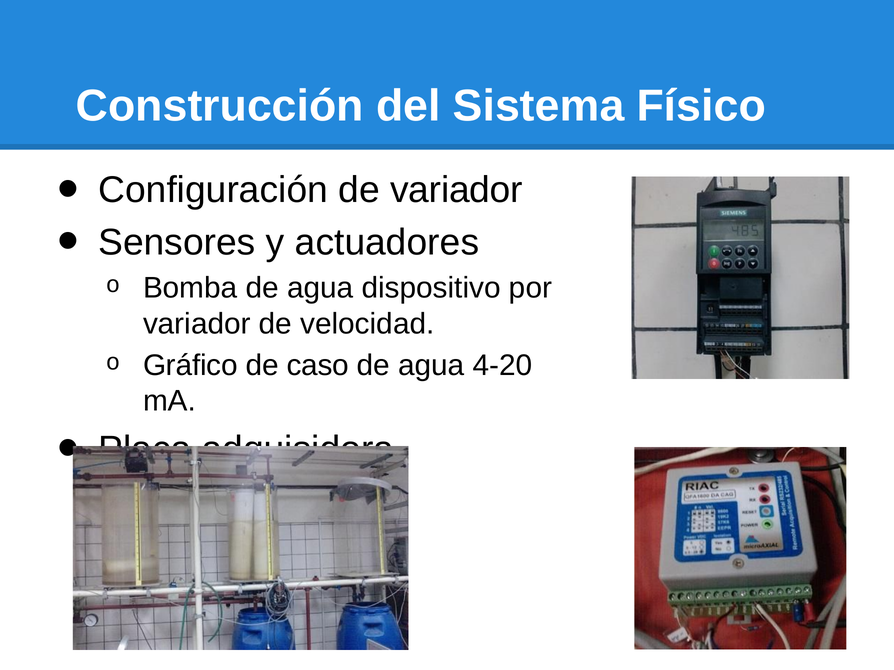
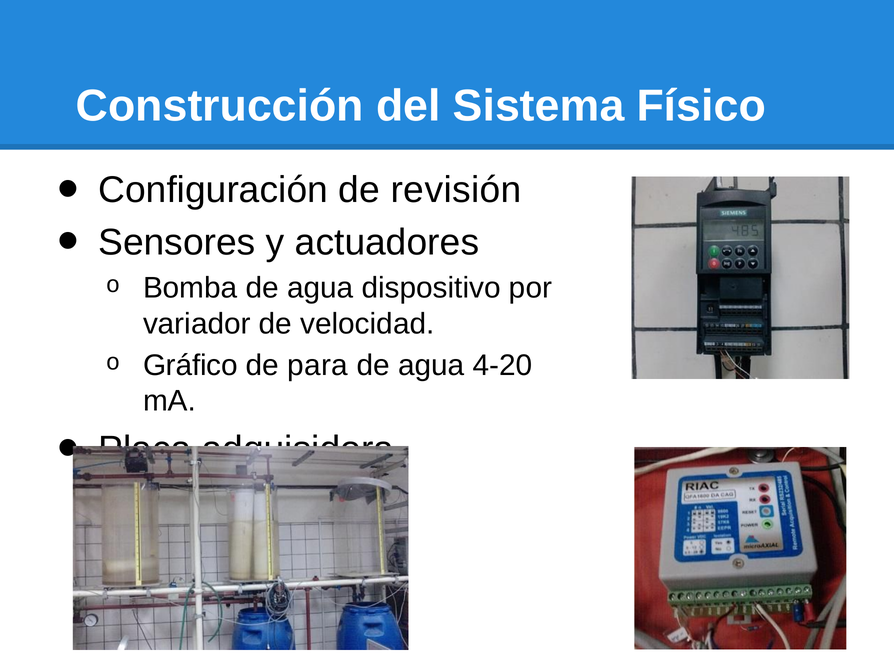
de variador: variador -> revisión (456, 190)
caso: caso -> para (318, 366)
